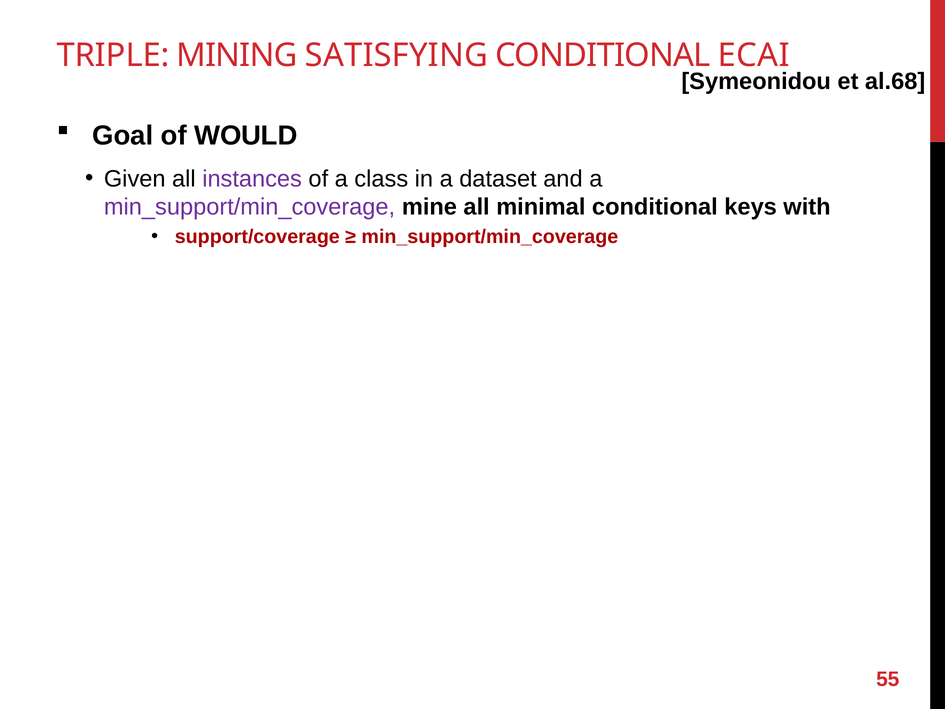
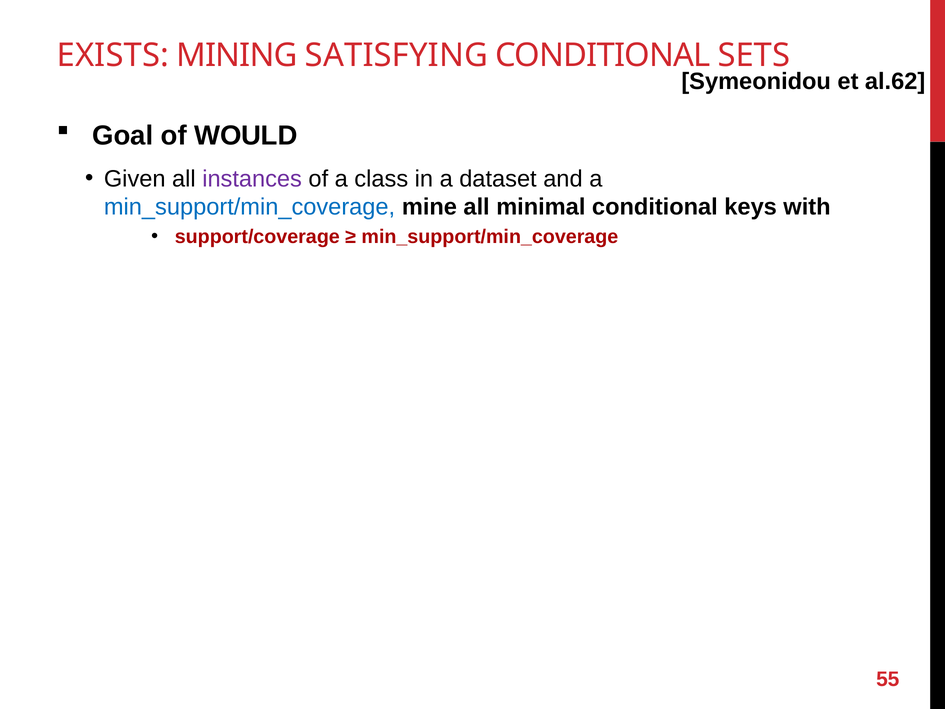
TRIPLE: TRIPLE -> EXISTS (113, 56)
ECAI: ECAI -> SETS (754, 56)
al.68: al.68 -> al.62 (895, 81)
min_support/min_coverage colour: purple -> blue (250, 207)
